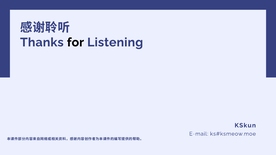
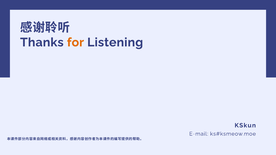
for colour: black -> orange (75, 42)
